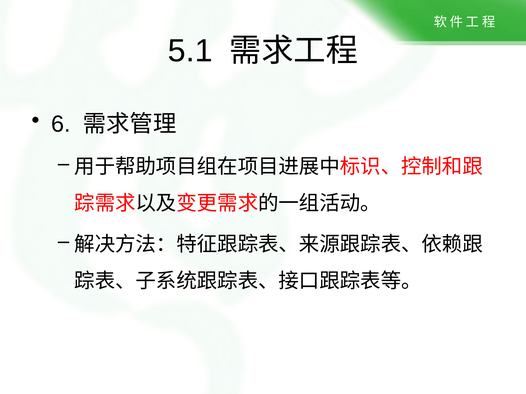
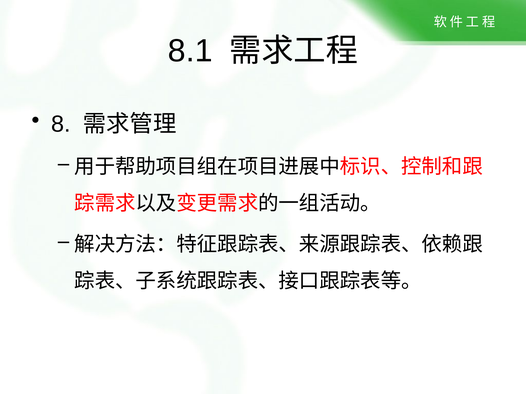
5.1: 5.1 -> 8.1 (190, 51)
6: 6 -> 8 (61, 124)
